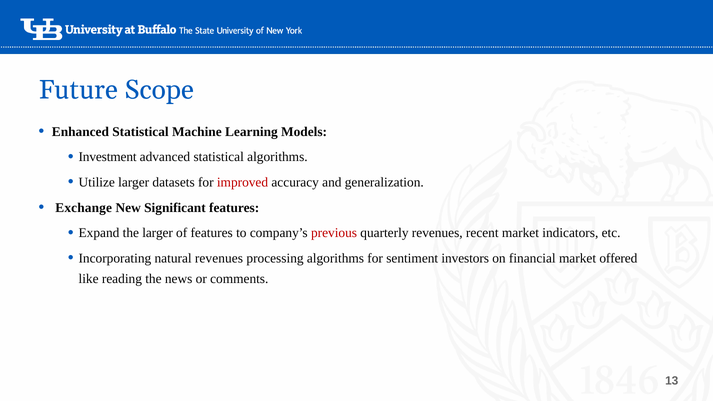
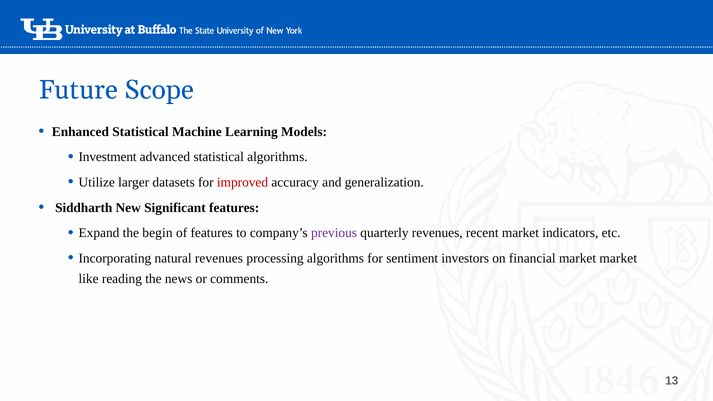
Exchange: Exchange -> Siddharth (84, 208)
the larger: larger -> begin (157, 233)
previous colour: red -> purple (334, 233)
market offered: offered -> market (618, 258)
